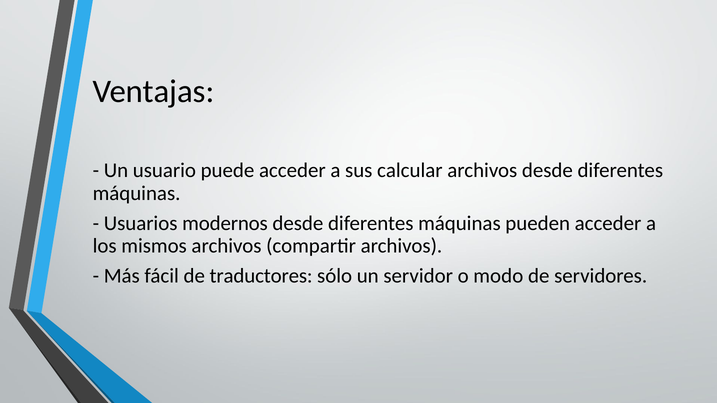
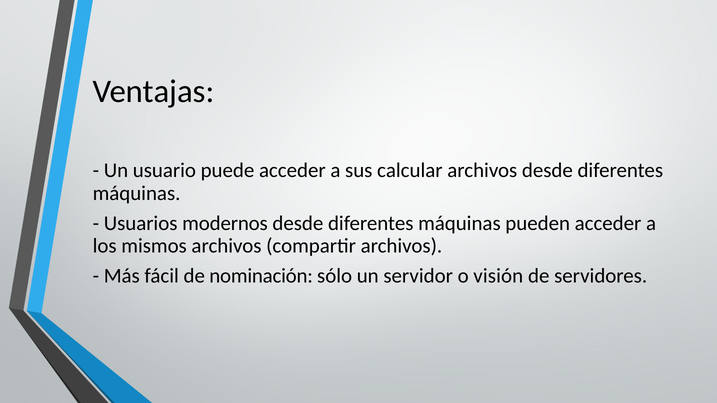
traductores: traductores -> nominación (261, 276)
modo: modo -> visión (498, 276)
